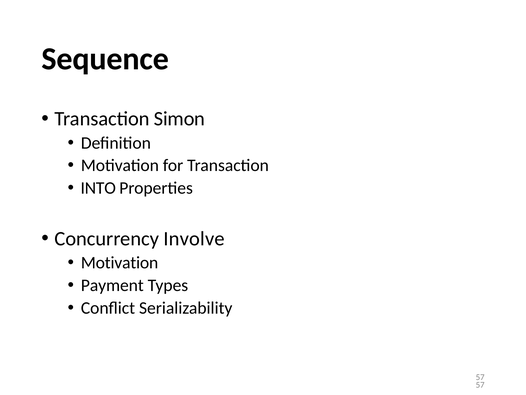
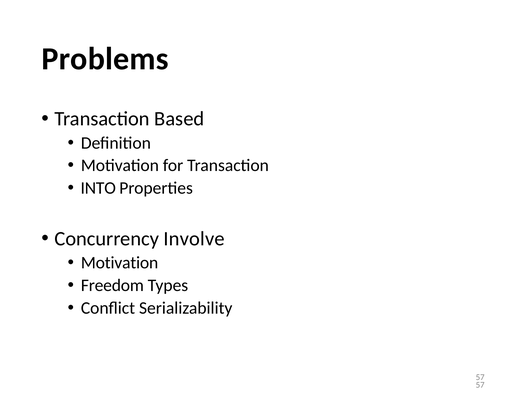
Sequence: Sequence -> Problems (105, 59)
Simon: Simon -> Based (179, 119)
Payment: Payment -> Freedom (112, 285)
